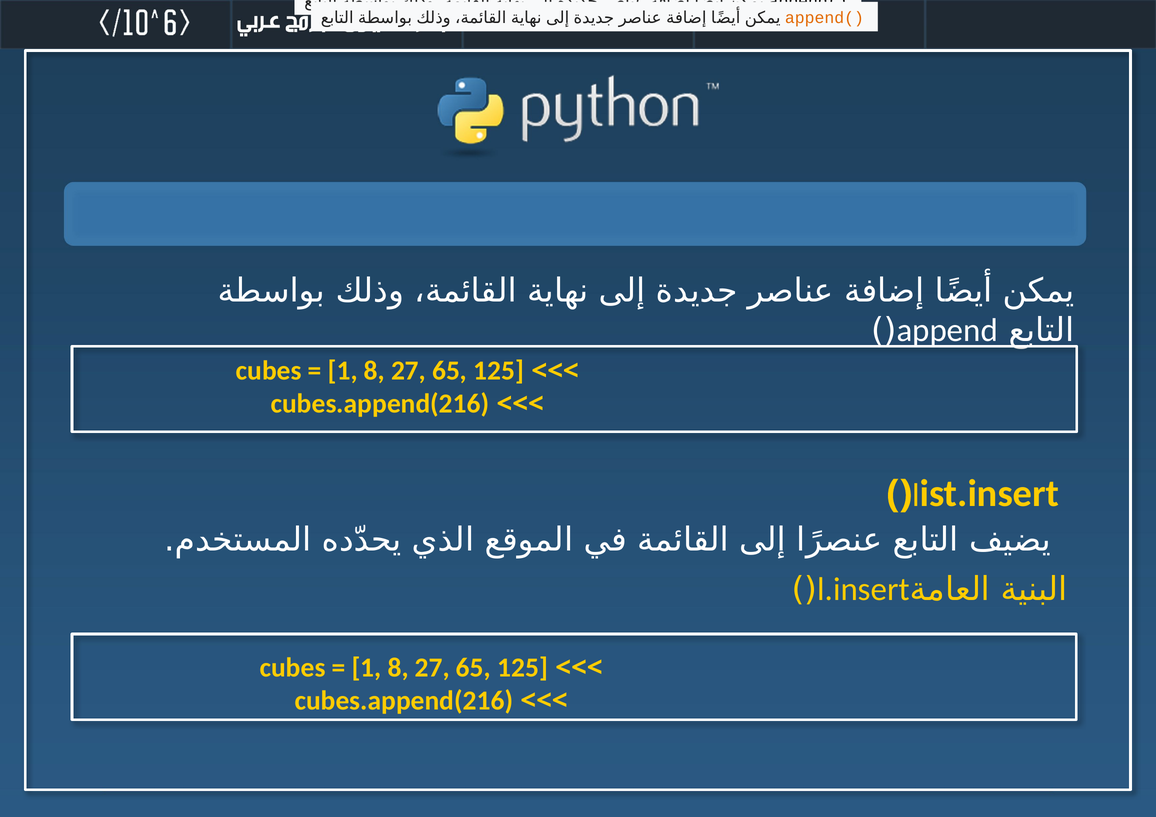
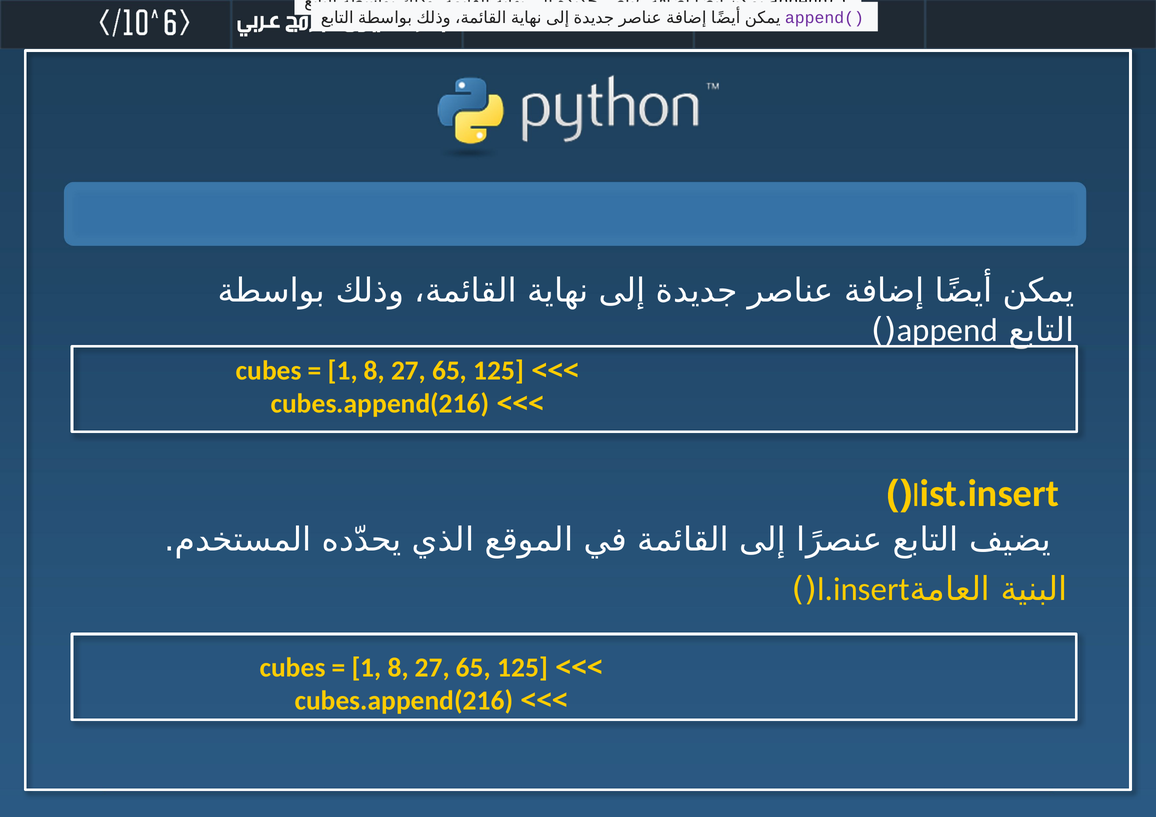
append( colour: orange -> purple (824, 18)
